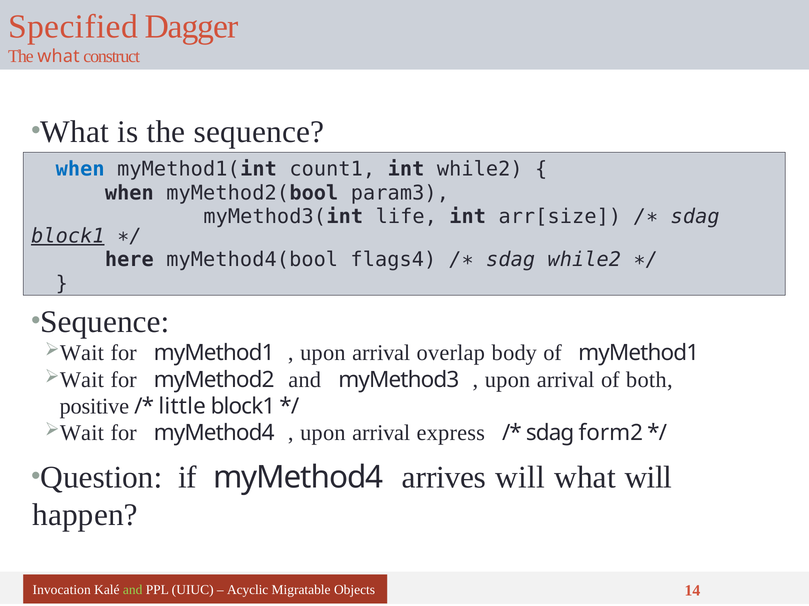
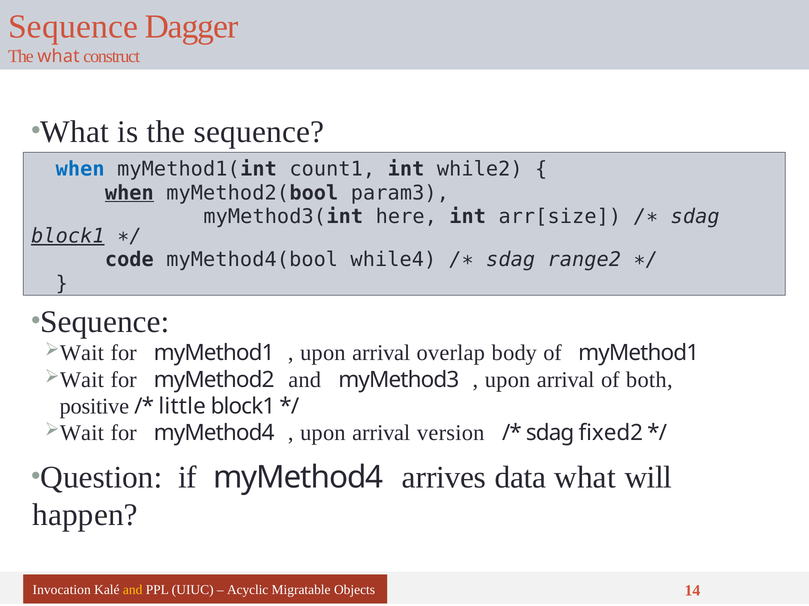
Specified: Specified -> Sequence (73, 27)
when underline: none -> present (129, 193)
life: life -> here (406, 217)
here: here -> code (129, 260)
flags4: flags4 -> while4 (393, 260)
sdag while2: while2 -> range2 (584, 260)
express: express -> version (451, 434)
form2: form2 -> fixed2 (611, 434)
arrives will: will -> data (520, 478)
and colour: light green -> yellow (133, 591)
